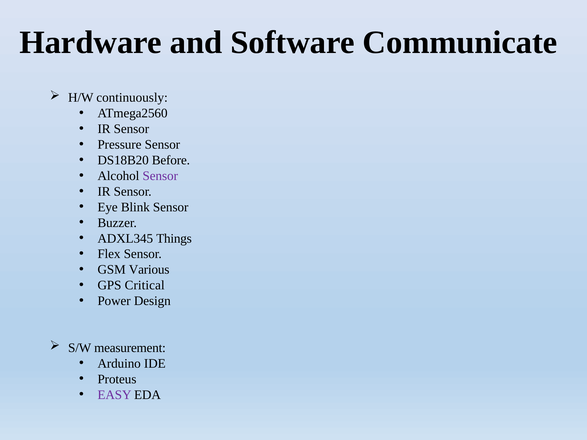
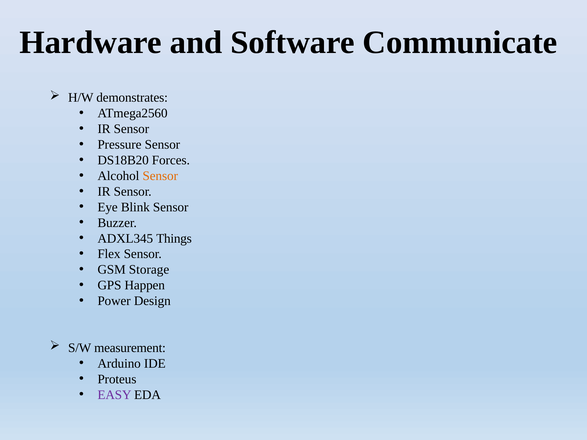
continuously: continuously -> demonstrates (132, 98)
Before: Before -> Forces (171, 160)
Sensor colour: purple -> orange (160, 176)
Various: Various -> Storage (149, 270)
Critical: Critical -> Happen (145, 285)
